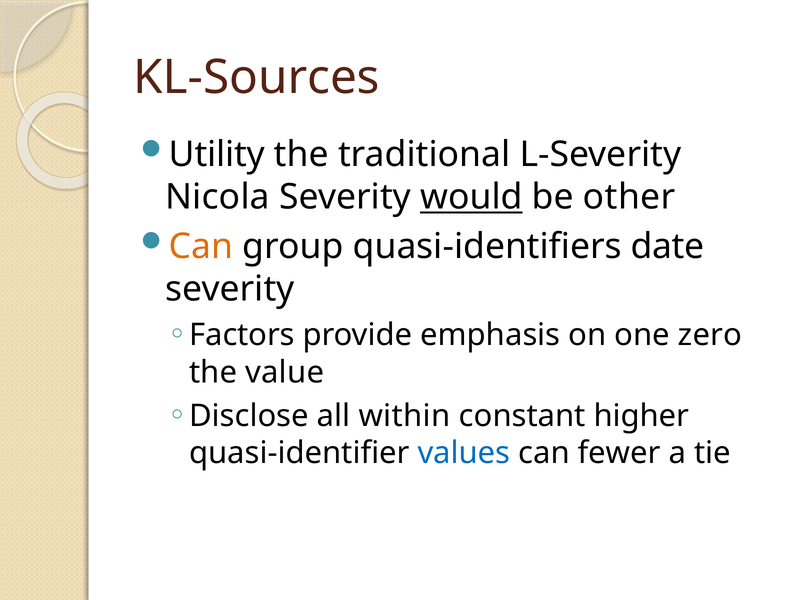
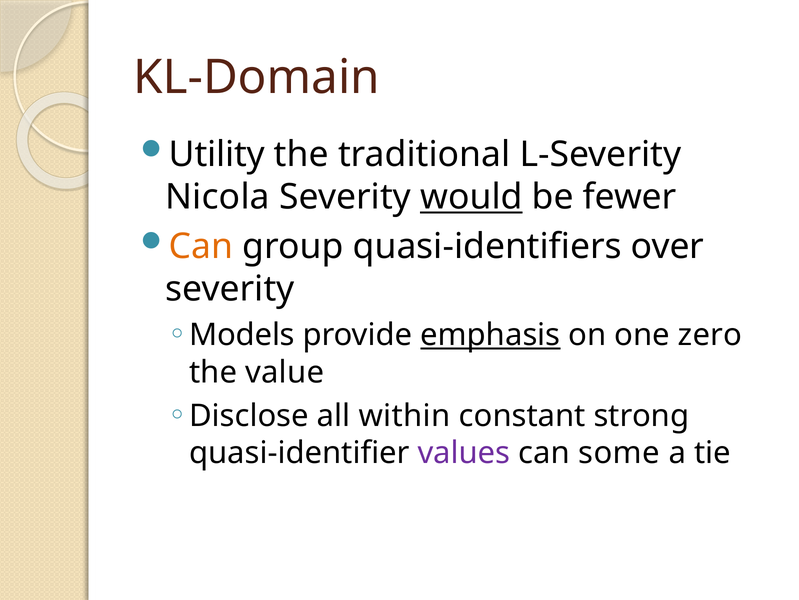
KL-Sources: KL-Sources -> KL-Domain (257, 77)
other: other -> fewer (630, 197)
date: date -> over (667, 246)
Factors: Factors -> Models (242, 335)
emphasis underline: none -> present (490, 335)
higher: higher -> strong (641, 415)
values colour: blue -> purple (464, 453)
fewer: fewer -> some (619, 453)
